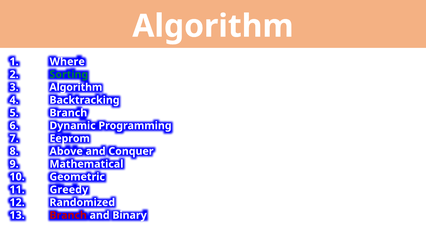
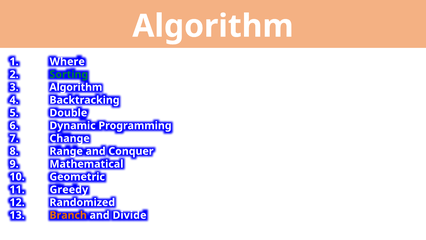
Branch: Branch -> Double (68, 113)
Eeprom: Eeprom -> Change (70, 138)
Above: Above -> Range (66, 151)
Branch colour: red -> orange (68, 215)
Binary: Binary -> Divide (129, 215)
